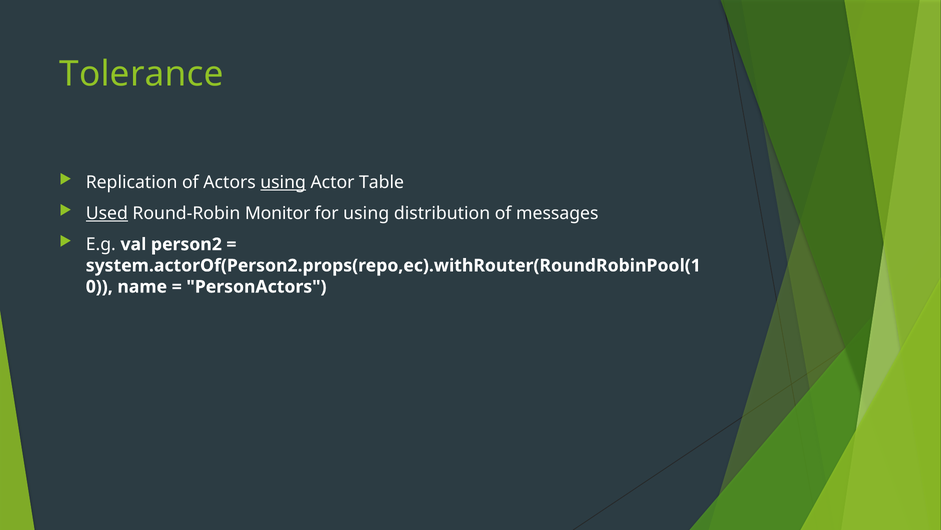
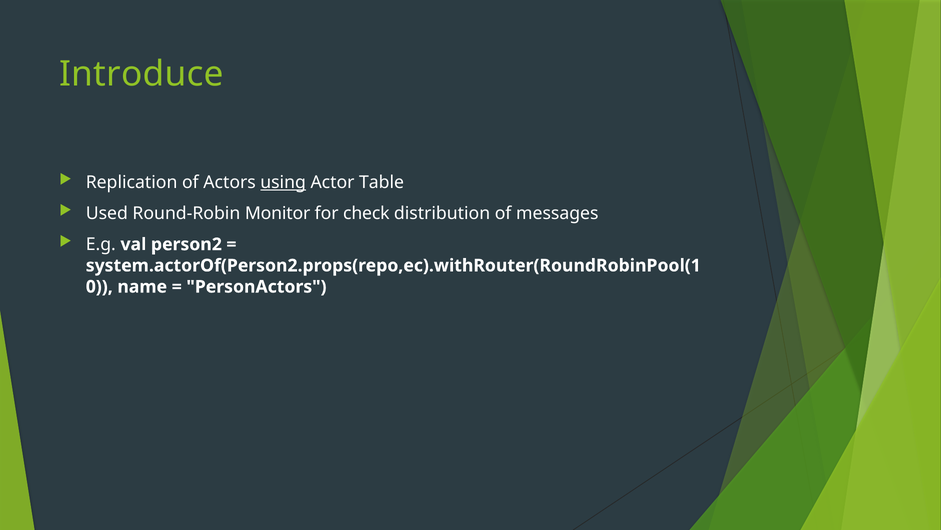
Tolerance: Tolerance -> Introduce (142, 74)
Used underline: present -> none (107, 213)
for using: using -> check (366, 213)
